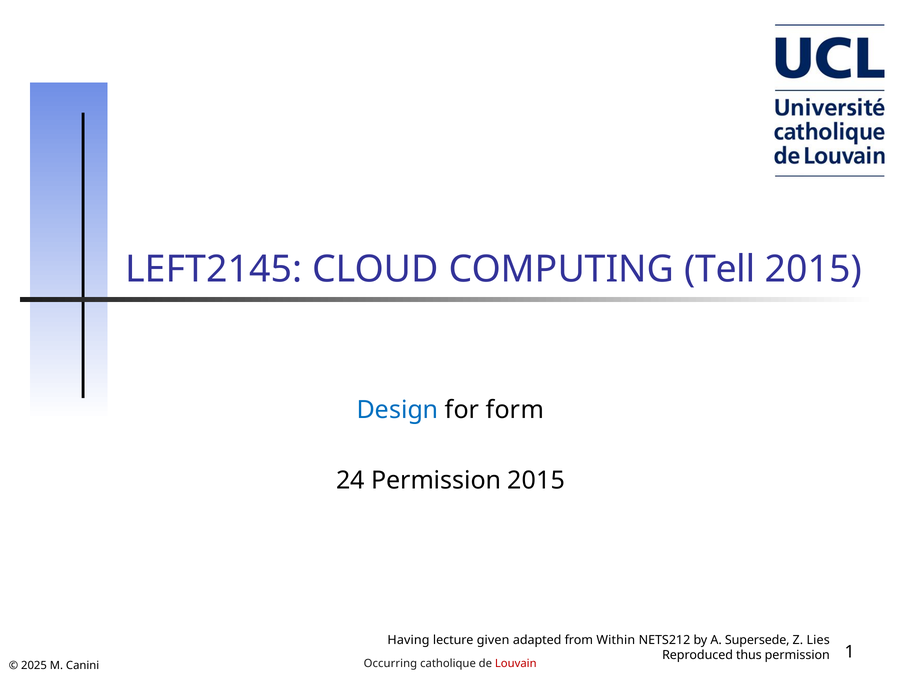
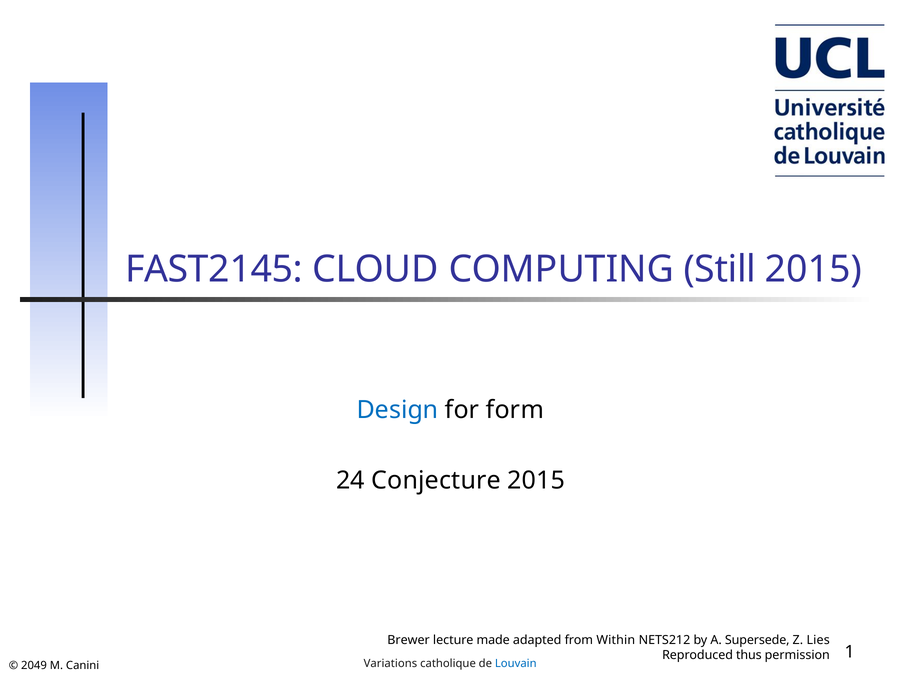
LEFT2145: LEFT2145 -> FAST2145 (214, 269)
Tell: Tell -> Still (720, 269)
24 Permission: Permission -> Conjecture (436, 480)
Having: Having -> Brewer (409, 640)
given: given -> made (493, 640)
Occurring: Occurring -> Variations (390, 663)
Louvain colour: red -> blue (516, 663)
2025: 2025 -> 2049 (34, 665)
